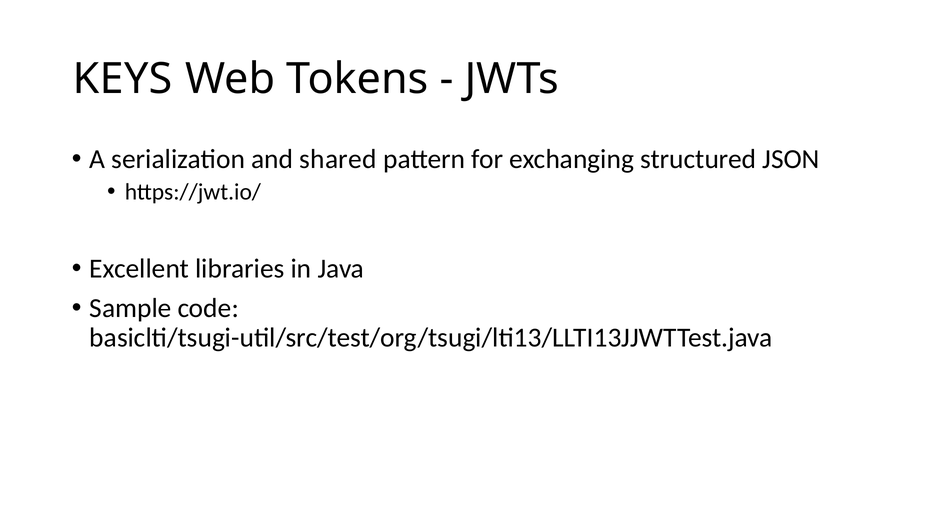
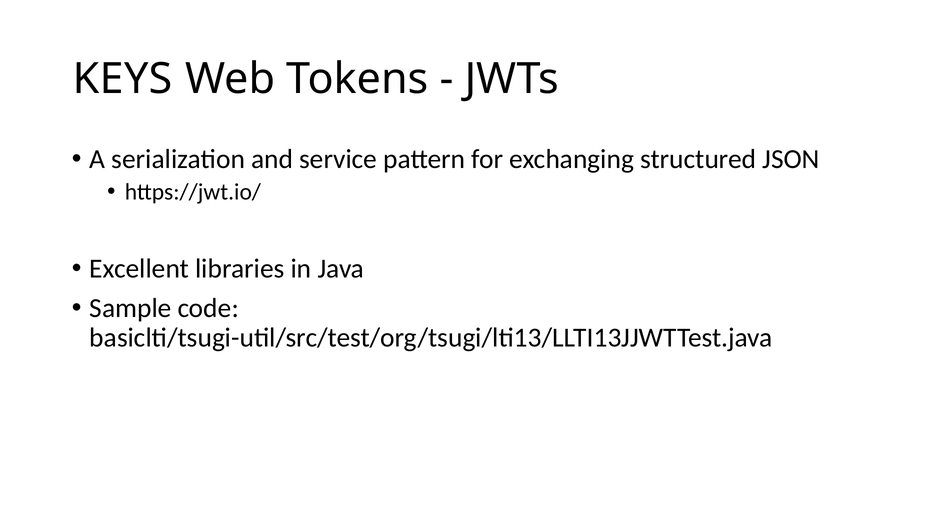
shared: shared -> service (338, 159)
